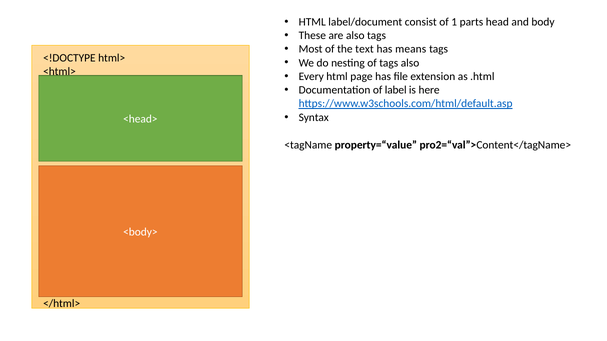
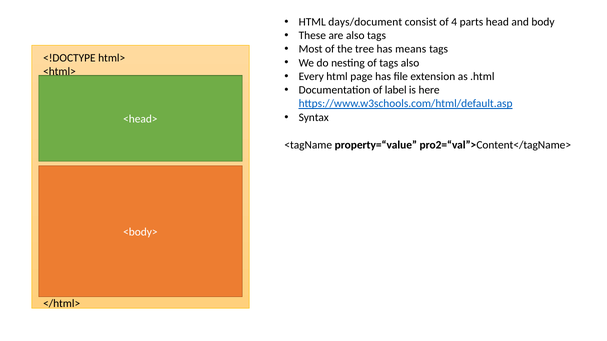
label/document: label/document -> days/document (365, 22)
1: 1 -> 4 (454, 22)
text: text -> tree (365, 49)
